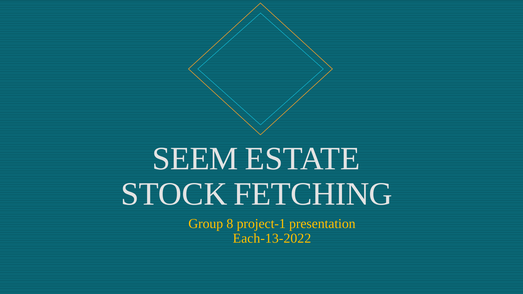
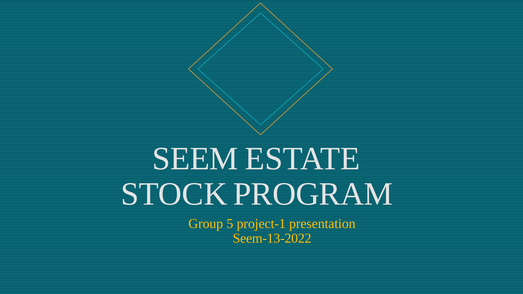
FETCHING: FETCHING -> PROGRAM (313, 194)
8: 8 -> 5 (230, 224)
Each-13-2022: Each-13-2022 -> Seem-13-2022 (272, 239)
